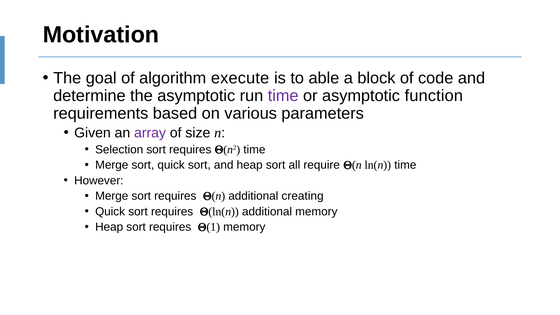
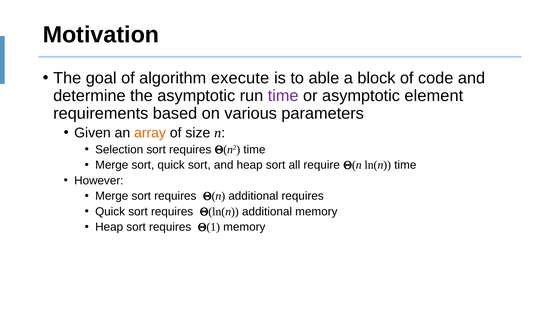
function: function -> element (434, 96)
array colour: purple -> orange (150, 133)
additional creating: creating -> requires (303, 196)
